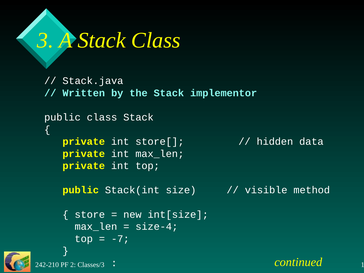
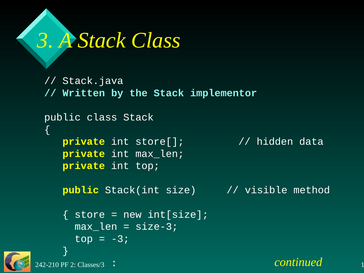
size-4: size-4 -> size-3 (157, 227)
-7: -7 -> -3 (120, 239)
